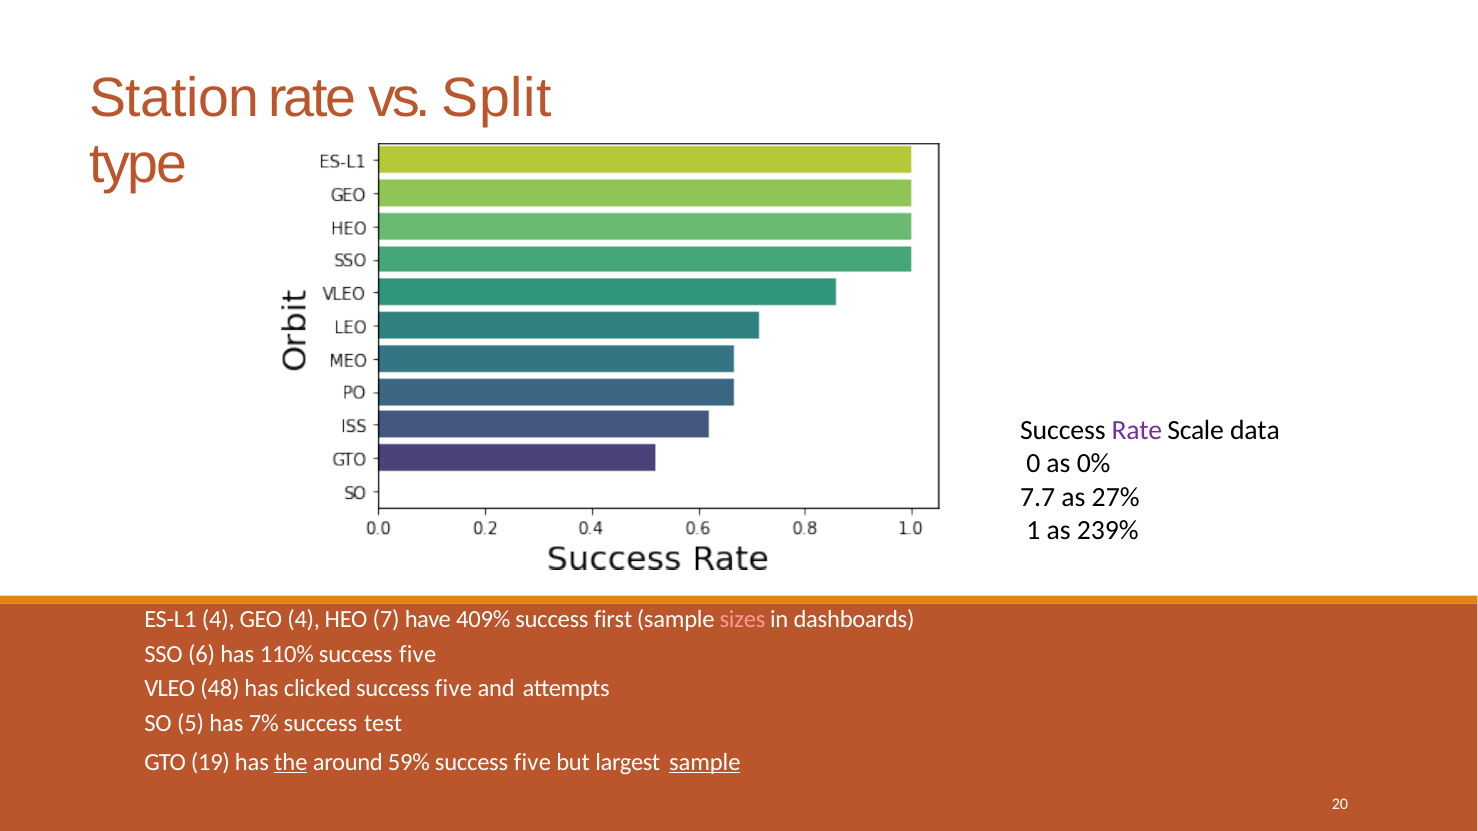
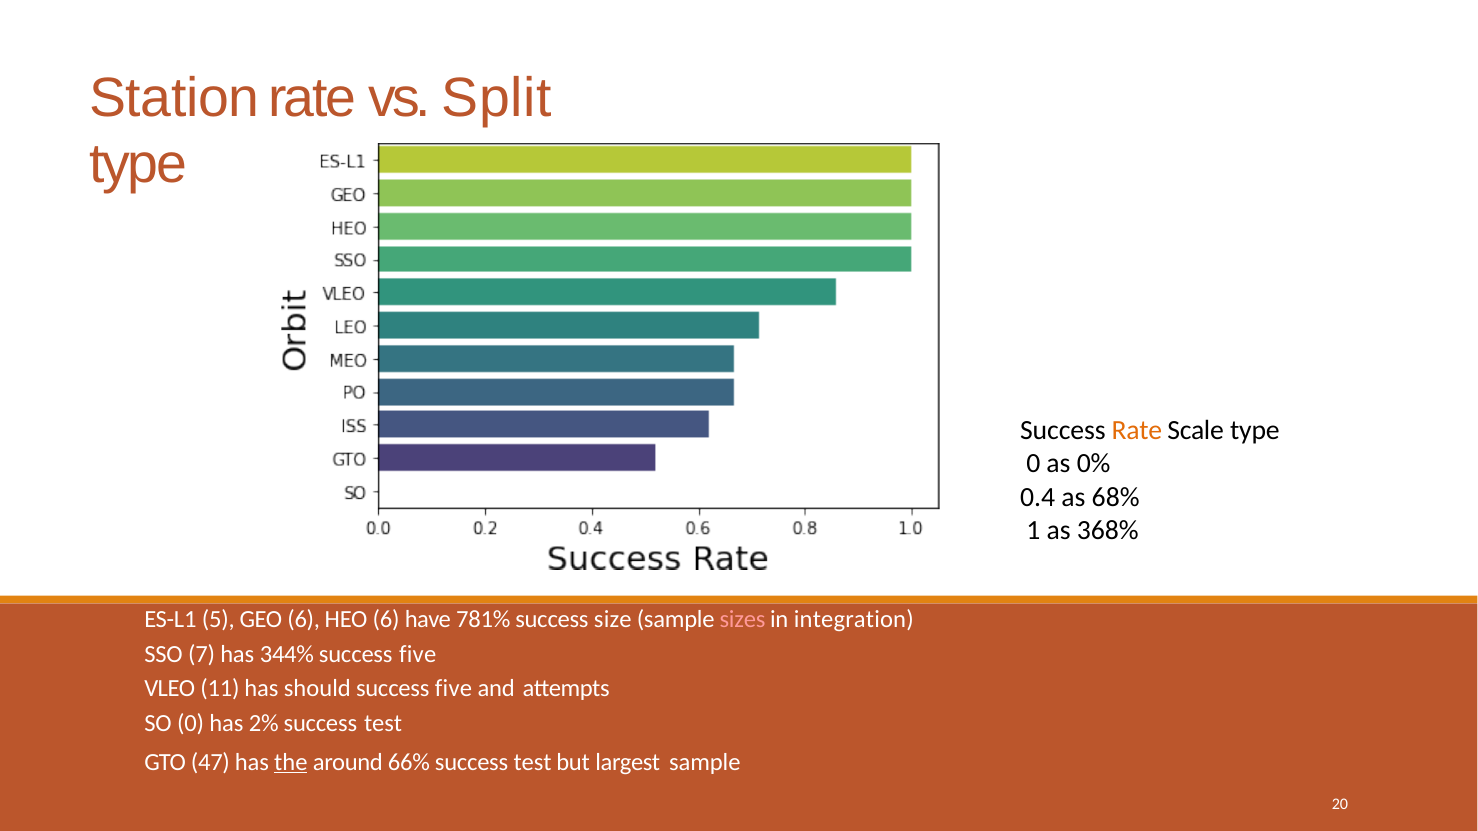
Rate colour: purple -> orange (1137, 431)
Scale data: data -> type (1255, 431)
7.7: 7.7 -> 0.4 (1038, 497)
27%: 27% -> 68% (1116, 497)
239%: 239% -> 368% (1108, 531)
ES-L1 4: 4 -> 5 (218, 620)
GEO 4: 4 -> 6 (304, 620)
HEO 7: 7 -> 6 (386, 620)
409%: 409% -> 781% (483, 620)
first: first -> size (613, 620)
dashboards: dashboards -> integration (854, 620)
6: 6 -> 7 (202, 655)
110%: 110% -> 344% (287, 655)
48: 48 -> 11 (220, 689)
clicked: clicked -> should (317, 689)
SO 5: 5 -> 0 (191, 724)
7%: 7% -> 2% (264, 724)
19: 19 -> 47 (210, 762)
59%: 59% -> 66% (409, 762)
five: five -> test (533, 762)
sample underline: present -> none (705, 762)
